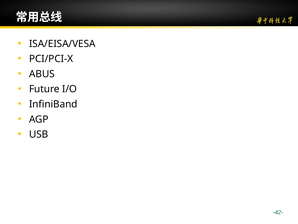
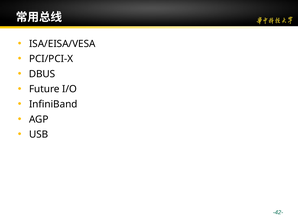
ABUS: ABUS -> DBUS (42, 74)
